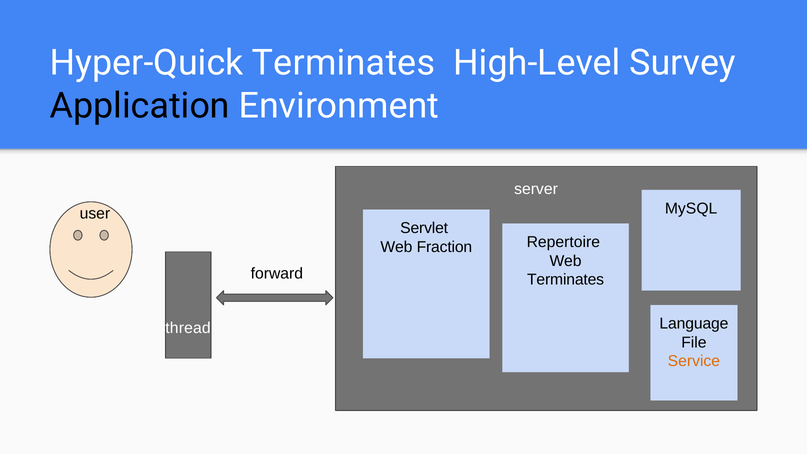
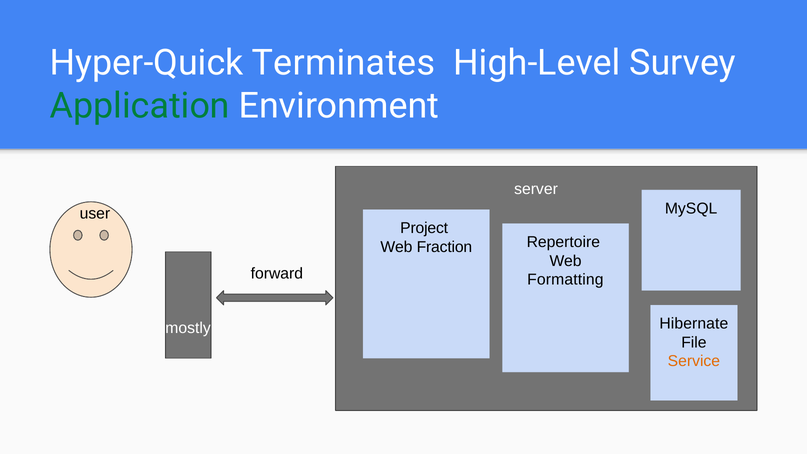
Application colour: black -> green (140, 106)
Servlet: Servlet -> Project (424, 228)
Terminates: Terminates -> Formatting (565, 280)
Language: Language -> Hibernate (694, 324)
thread: thread -> mostly (188, 328)
